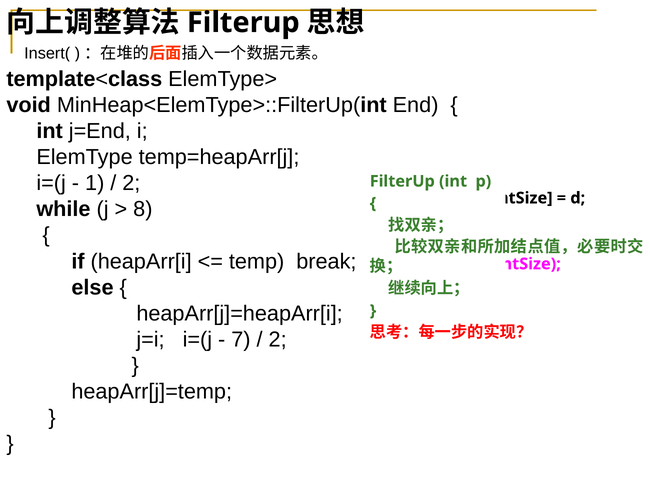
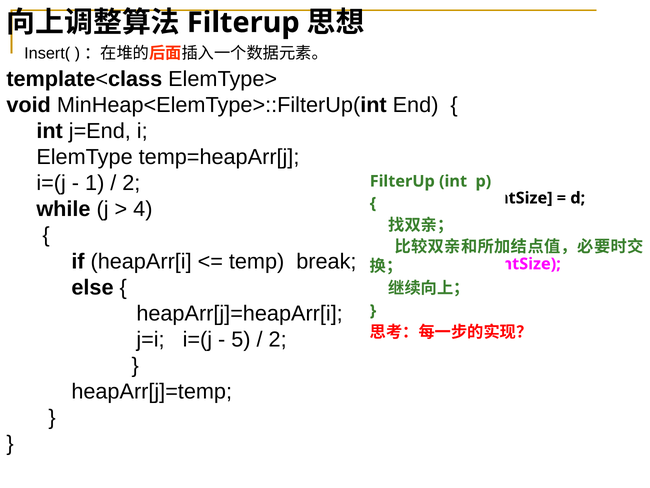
8: 8 -> 4 (143, 209)
7: 7 -> 5 (241, 339)
